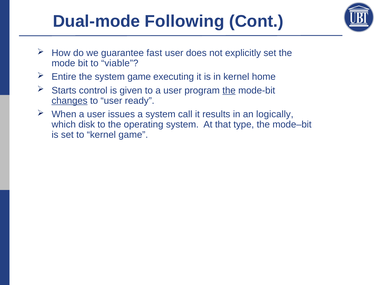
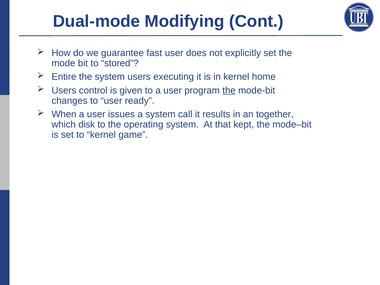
Following: Following -> Modifying (185, 21)
viable: viable -> stored (120, 63)
system game: game -> users (139, 77)
Starts: Starts -> Users (64, 90)
changes underline: present -> none (70, 101)
logically: logically -> together (275, 114)
type: type -> kept (244, 125)
